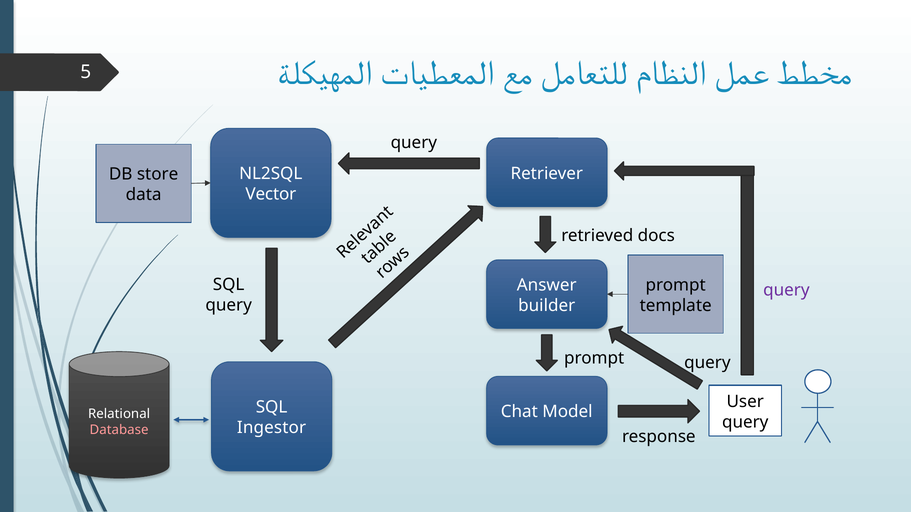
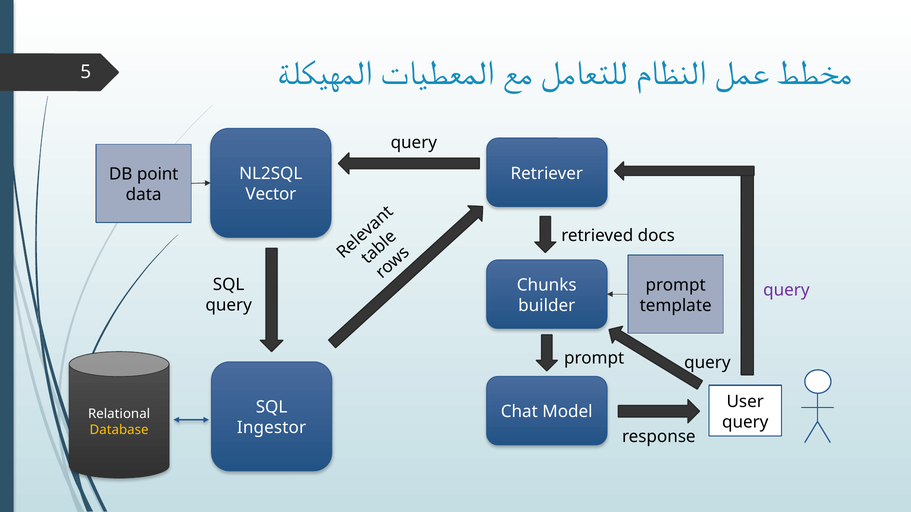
store: store -> point (158, 174)
Answer: Answer -> Chunks (547, 285)
Database colour: pink -> yellow (119, 430)
